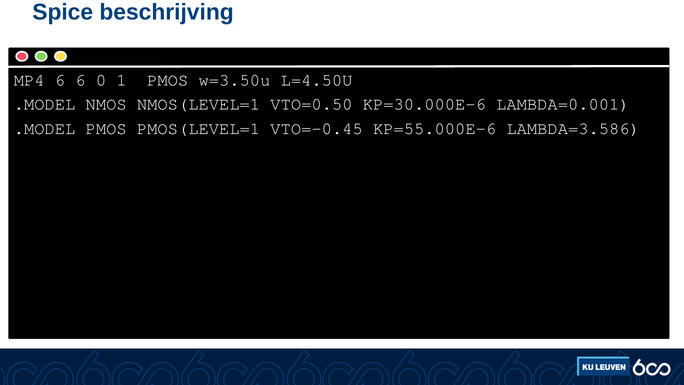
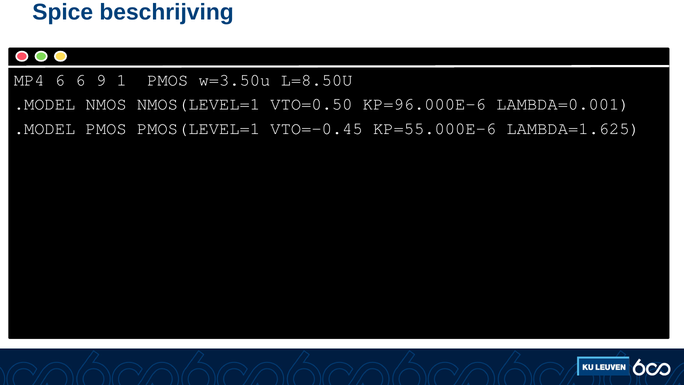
0: 0 -> 9 (101, 80)
L=4.50U: L=4.50U -> L=8.50U (317, 80)
KP=30.000E-6: KP=30.000E-6 -> KP=96.000E-6 (424, 104)
LAMBDA=3.586: LAMBDA=3.586 -> LAMBDA=1.625 (573, 128)
